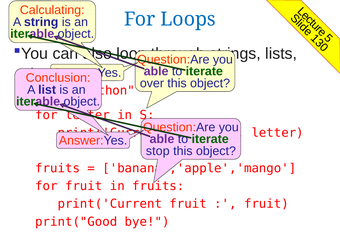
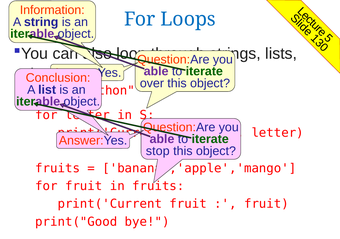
Calculating: Calculating -> Information (52, 10)
